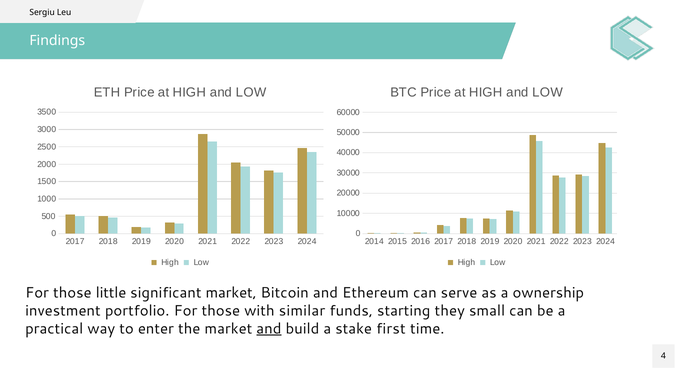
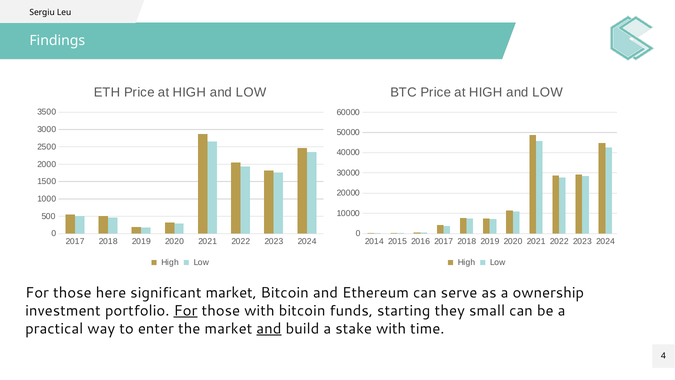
little: little -> here (111, 292)
For underline: none -> present (186, 310)
with similar: similar -> bitcoin (302, 310)
stake first: first -> with (391, 328)
